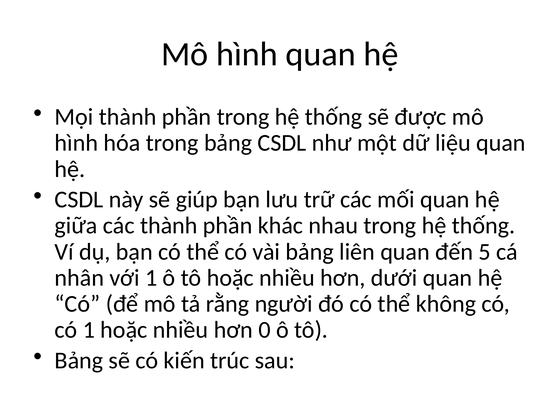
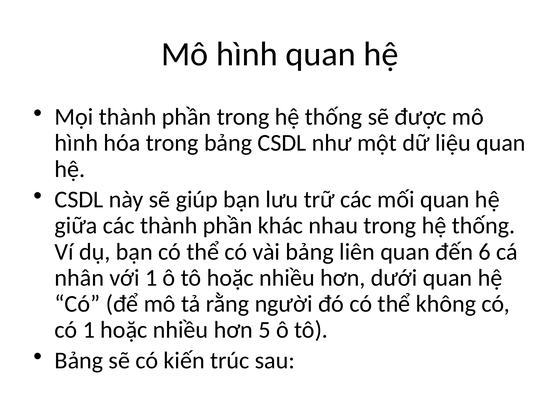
5: 5 -> 6 (485, 252)
0: 0 -> 5 (264, 330)
